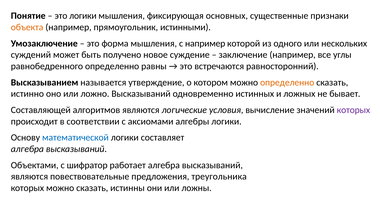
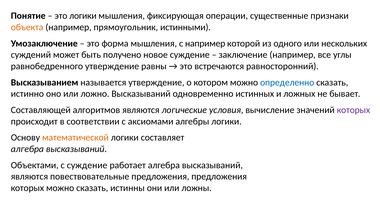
основных: основных -> операции (227, 16)
равнобедренного определенно: определенно -> утверждение (112, 66)
определенно colour: orange -> blue (287, 82)
математической colour: blue -> orange (75, 137)
с шифратор: шифратор -> суждение (87, 165)
предложения треугольника: треугольника -> предложения (219, 176)
